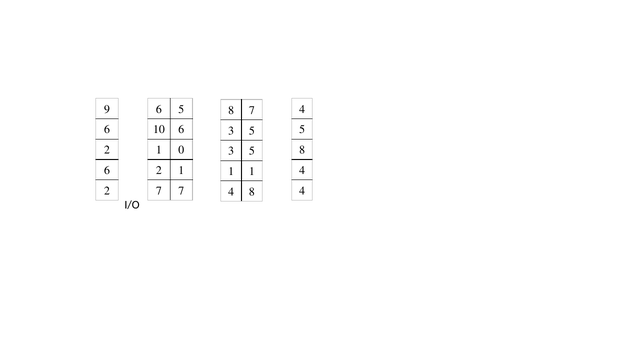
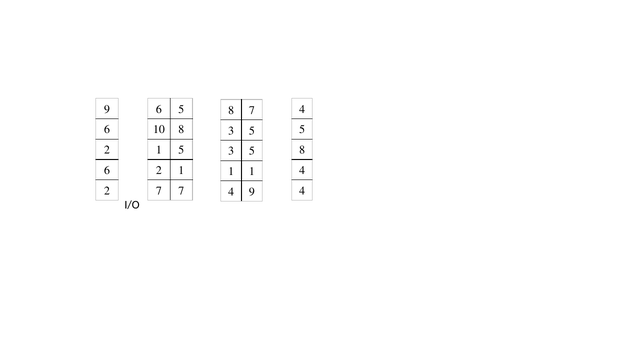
10 6: 6 -> 8 (181, 129)
1 0: 0 -> 5 (181, 150)
4 8: 8 -> 9 (252, 192)
